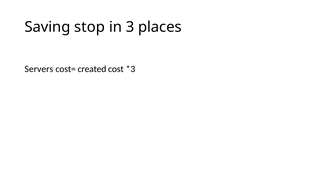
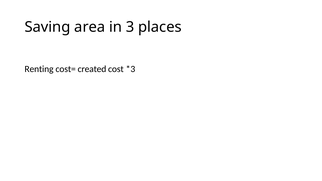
stop: stop -> area (90, 27)
Servers: Servers -> Renting (39, 69)
